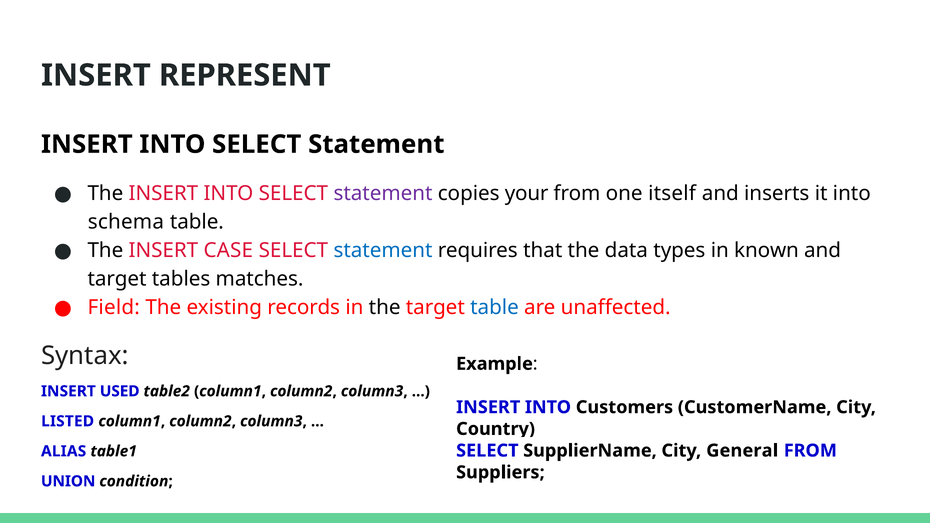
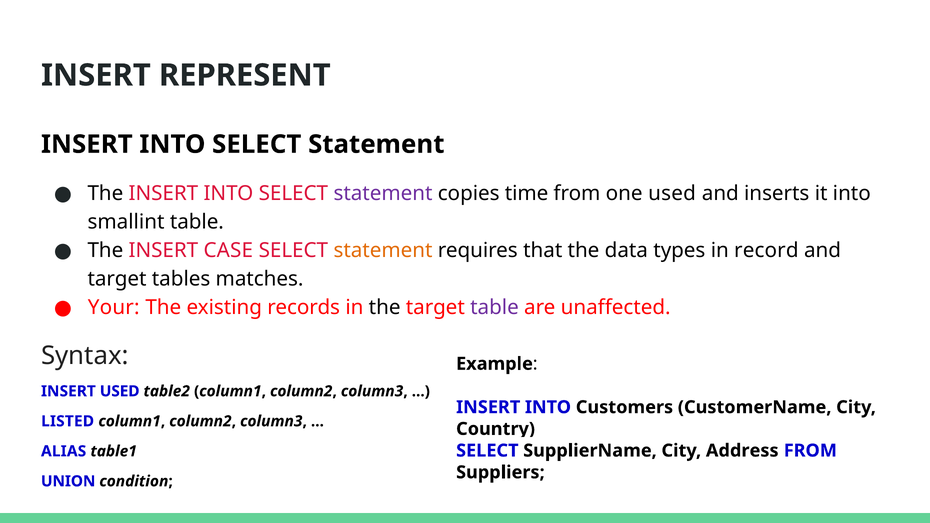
your: your -> time (527, 194)
one itself: itself -> used (672, 194)
schema: schema -> smallint (126, 222)
statement colour: blue -> orange (383, 251)
known: known -> record (766, 251)
Field: Field -> Your (114, 308)
table colour: blue -> purple (495, 308)
General: General -> Address (742, 451)
